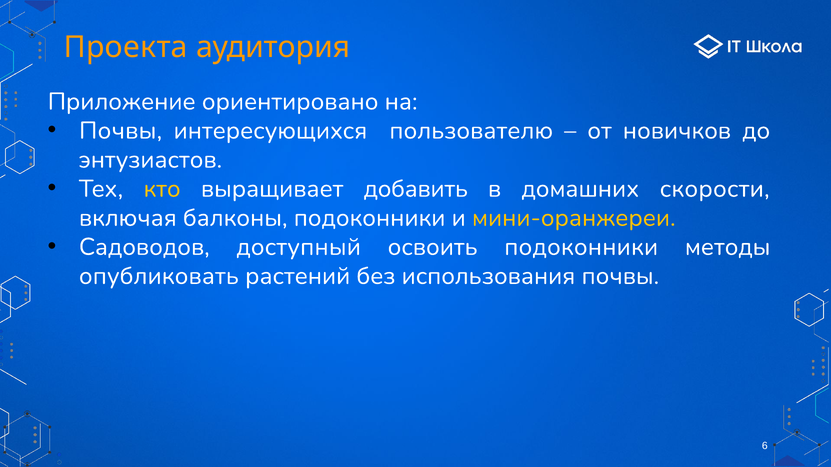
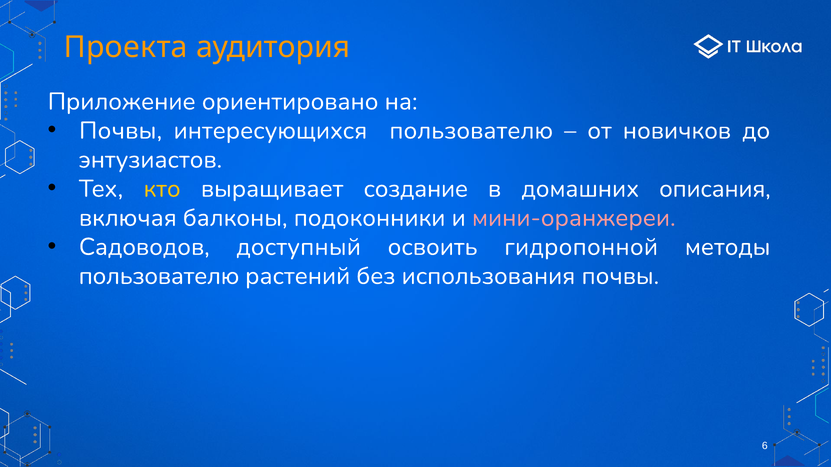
добавить: добавить -> создание (416, 189)
скорости: скорости -> описания (715, 189)
мини-оранжереи colour: yellow -> pink (574, 218)
освоить подоконники: подоконники -> гидропонной (581, 247)
опубликовать: опубликовать -> пользователю (159, 276)
